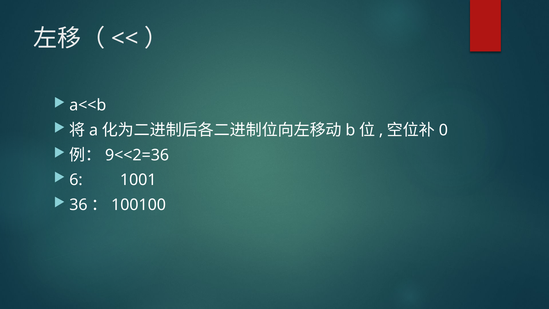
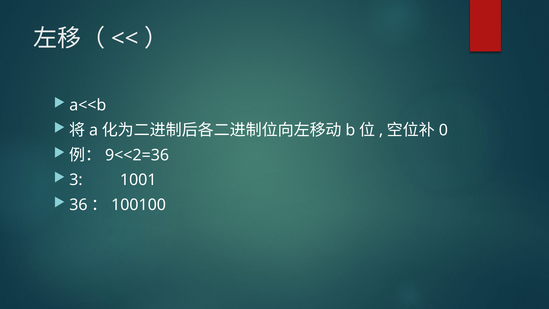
6: 6 -> 3 (76, 180)
